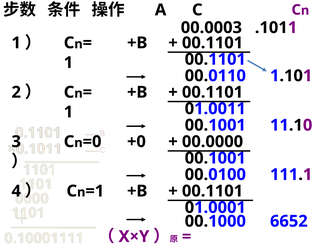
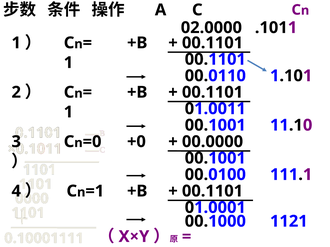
00.0003: 00.0003 -> 02.0000 (211, 28)
6652: 6652 -> 1121 (289, 222)
